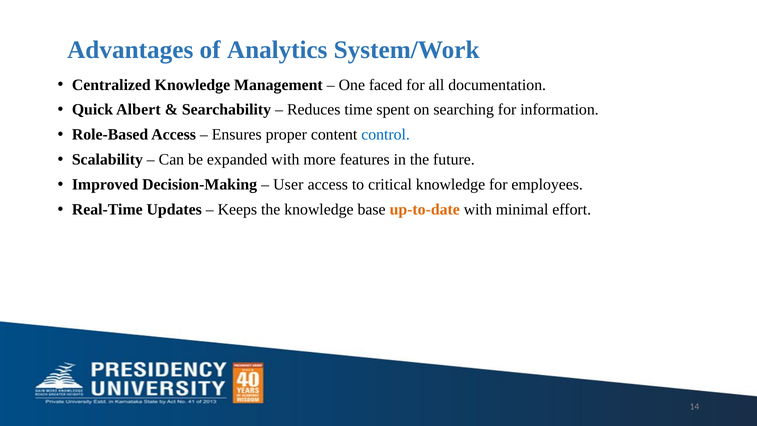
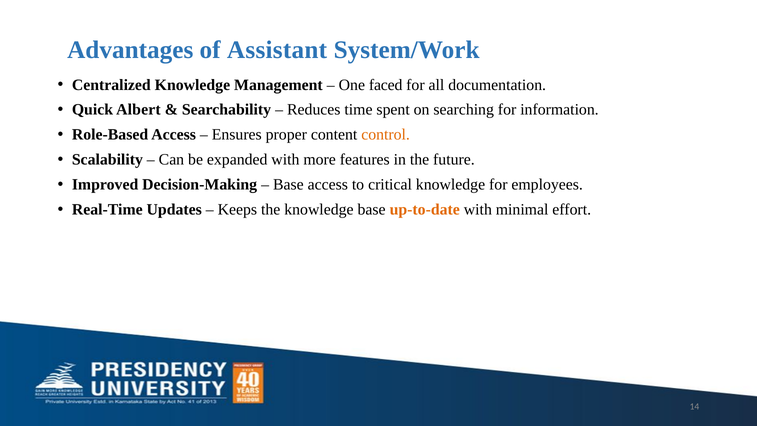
Analytics: Analytics -> Assistant (277, 50)
control colour: blue -> orange (386, 135)
User: User -> Base (288, 184)
